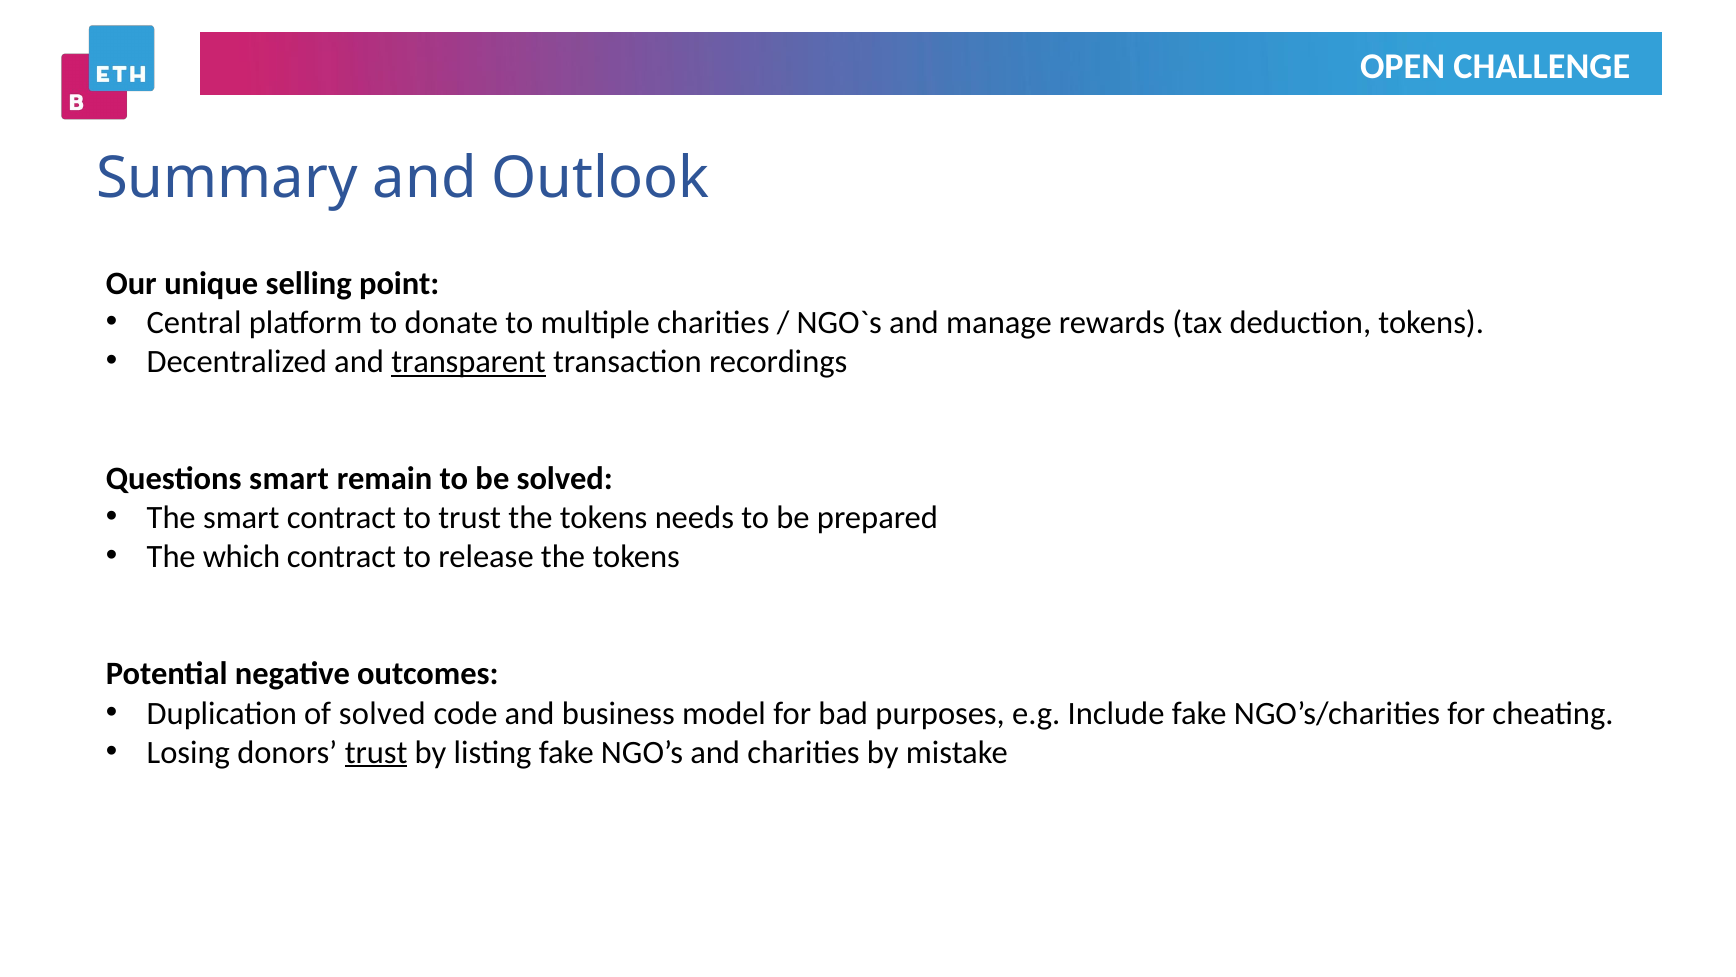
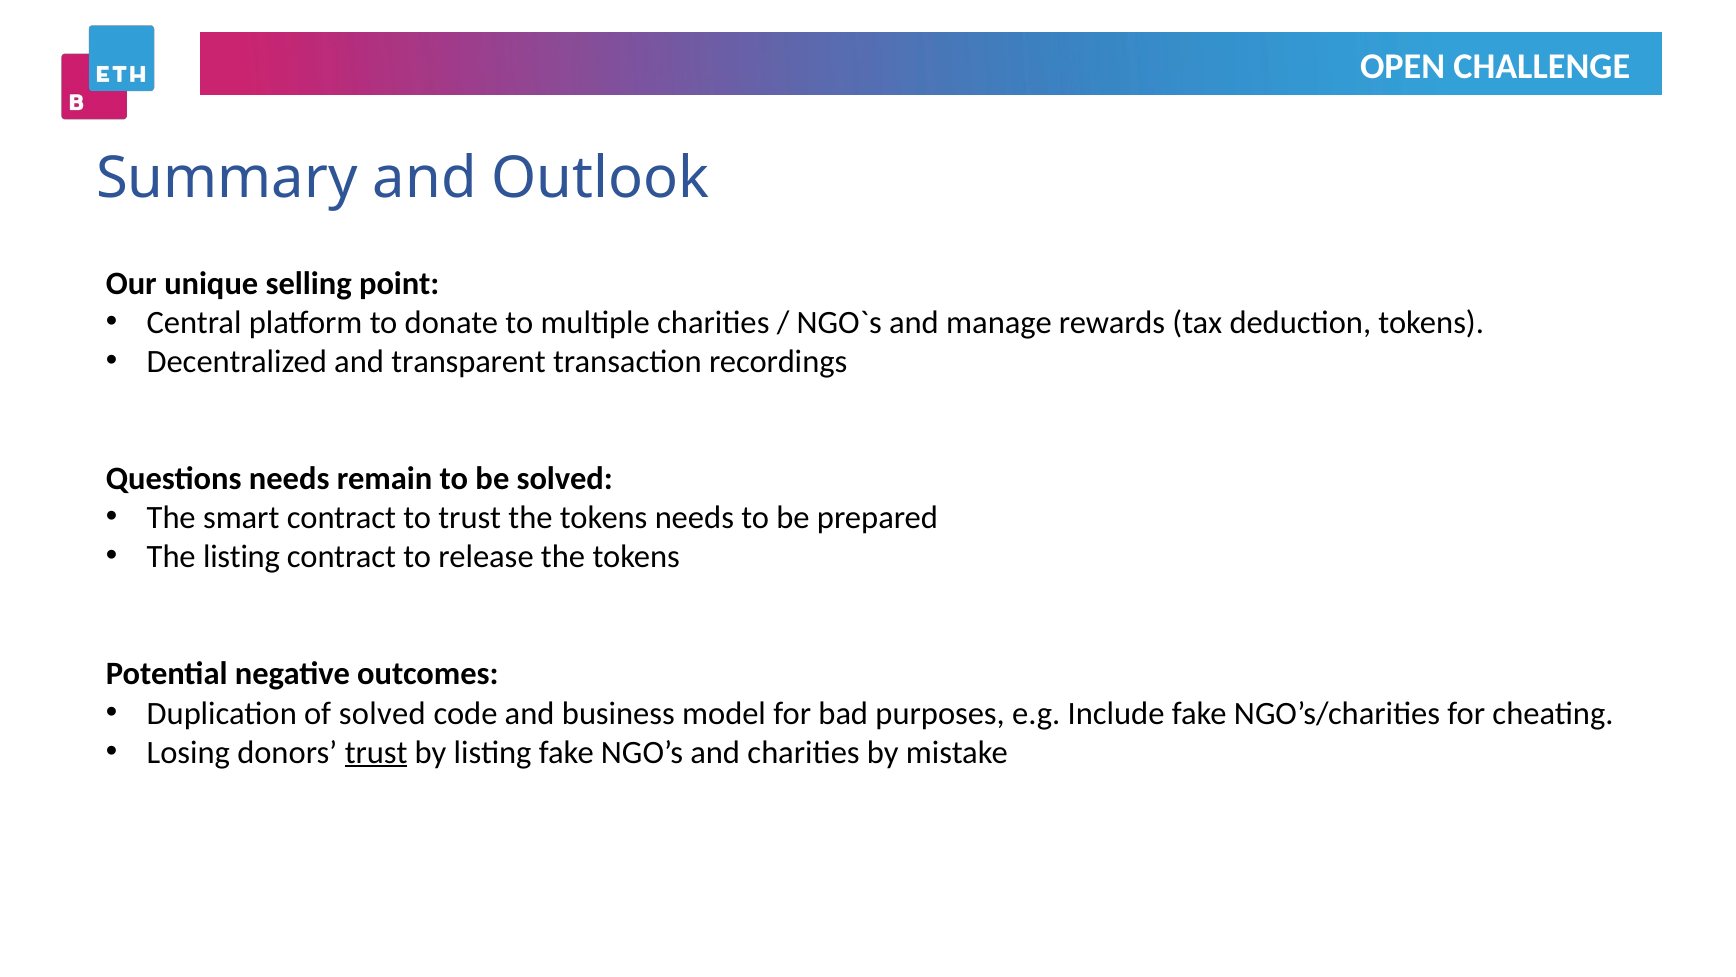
transparent underline: present -> none (469, 361)
Questions smart: smart -> needs (289, 479)
The which: which -> listing (241, 557)
